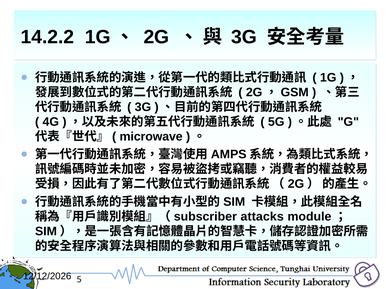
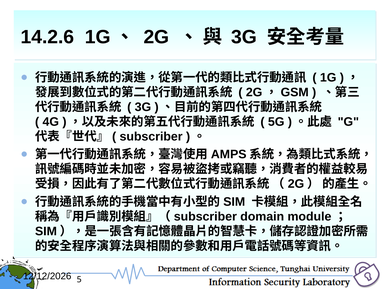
14.2.2: 14.2.2 -> 14.2.6 (47, 37)
microwave: microwave -> subscriber (151, 137)
attacks: attacks -> domain (262, 217)
